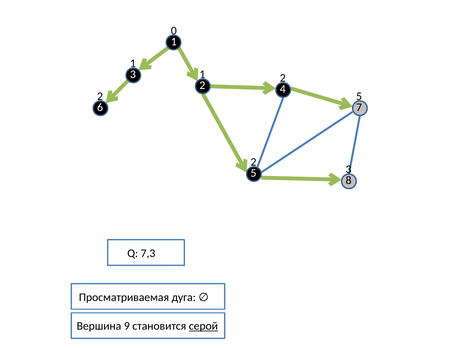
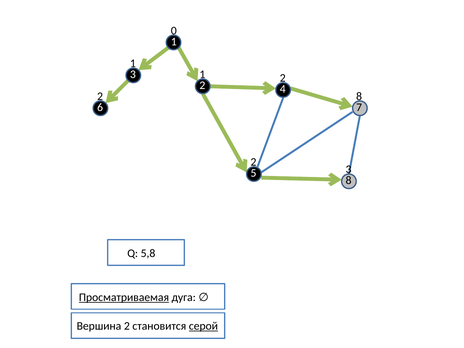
2 5: 5 -> 8 (359, 96)
7,3: 7,3 -> 5,8 (148, 253)
Просматриваемая underline: none -> present (124, 297)
Вершина 9: 9 -> 2 (127, 326)
